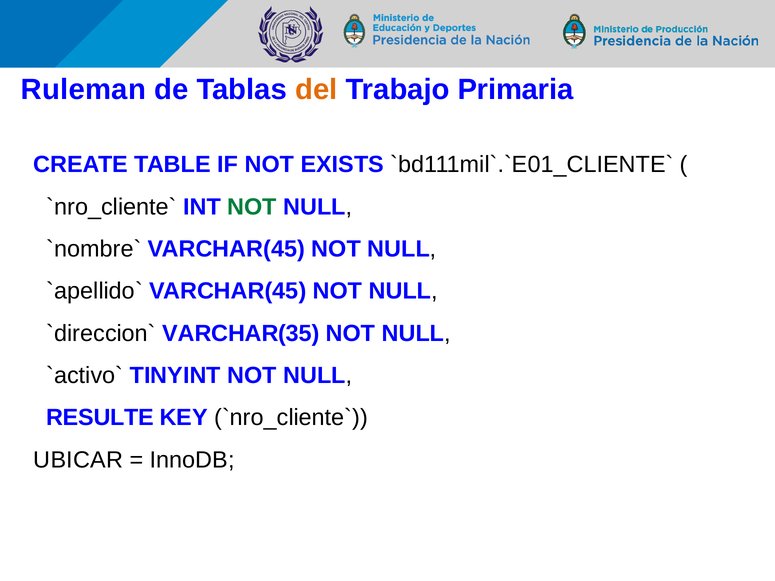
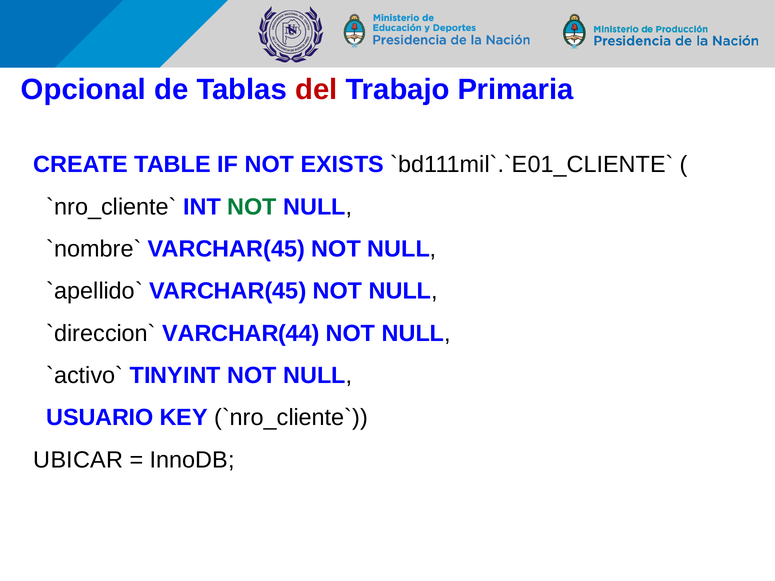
Ruleman: Ruleman -> Opcional (83, 90)
del colour: orange -> red (316, 90)
VARCHAR(35: VARCHAR(35 -> VARCHAR(44 (241, 333)
RESULTE: RESULTE -> USUARIO (100, 418)
